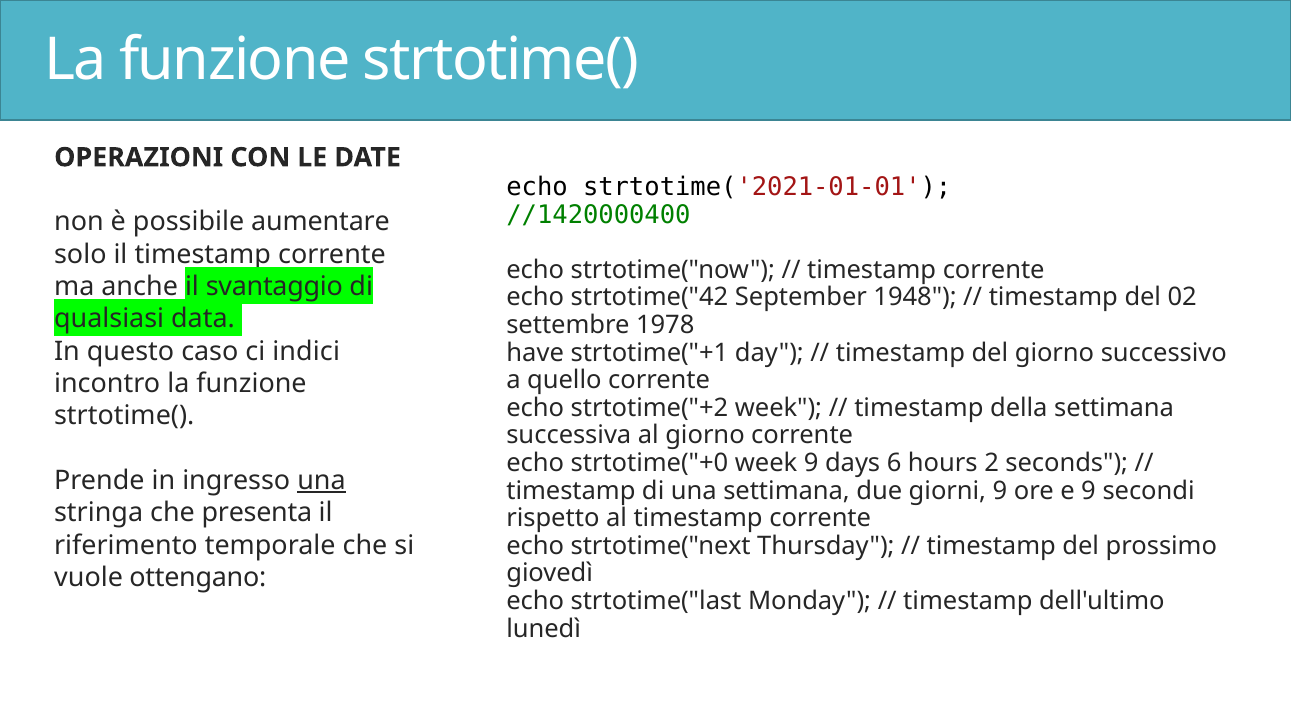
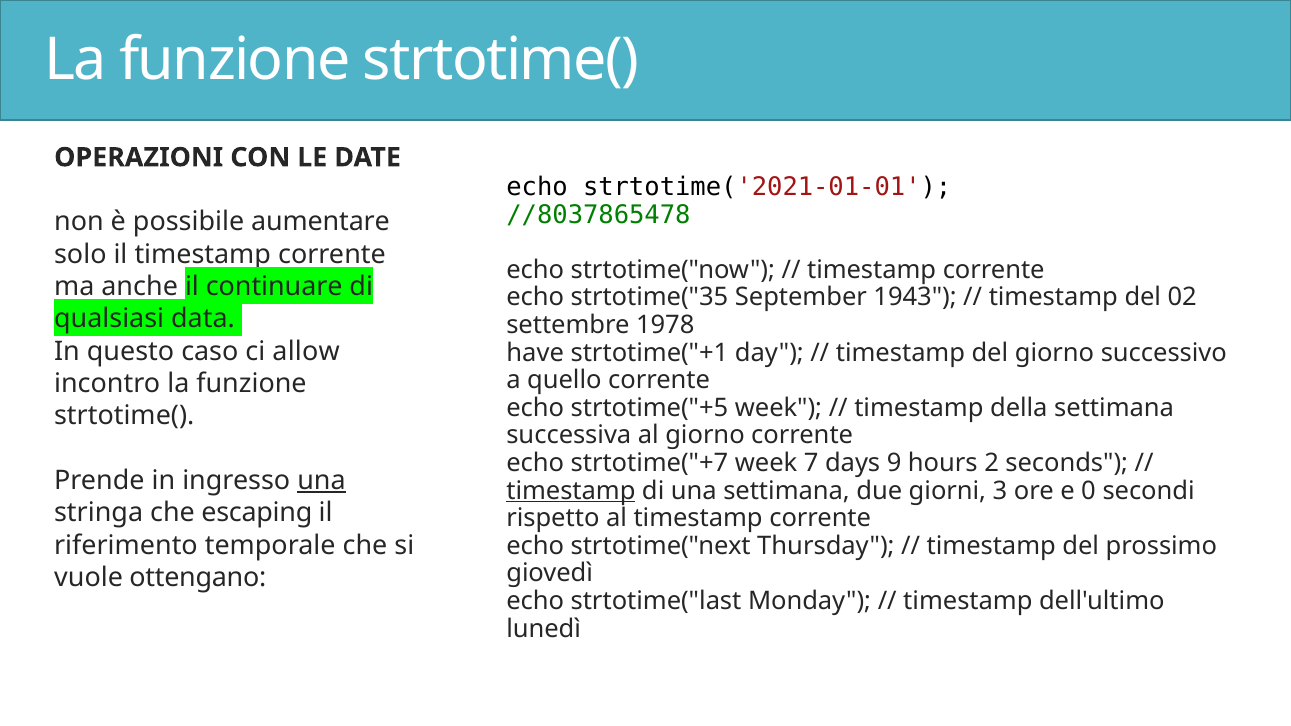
//1420000400: //1420000400 -> //8037865478 (598, 215)
svantaggio: svantaggio -> continuare (274, 287)
strtotime("42: strtotime("42 -> strtotime("35 (649, 298)
1948: 1948 -> 1943 (915, 298)
indici: indici -> allow (306, 351)
strtotime("+2: strtotime("+2 -> strtotime("+5 (649, 408)
strtotime("+0: strtotime("+0 -> strtotime("+7 (649, 463)
week 9: 9 -> 7 (811, 463)
6: 6 -> 9 (894, 463)
timestamp underline: none -> present (571, 491)
giorni 9: 9 -> 3 (1000, 491)
e 9: 9 -> 0 (1089, 491)
presenta: presenta -> escaping (257, 513)
